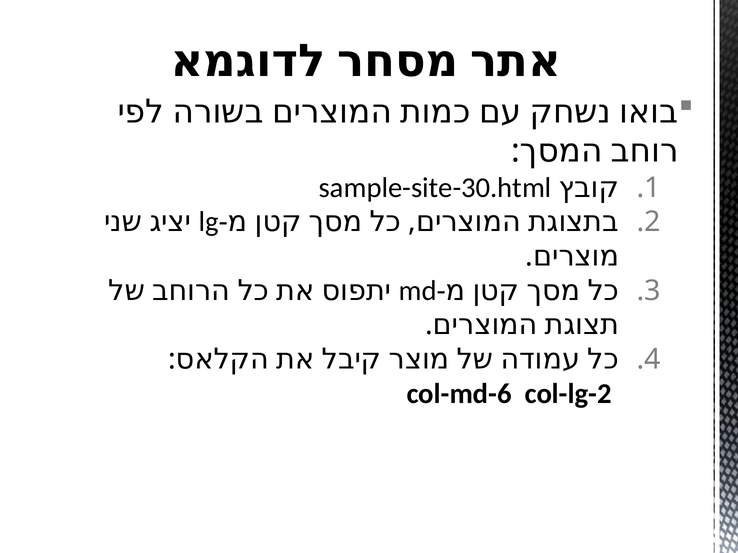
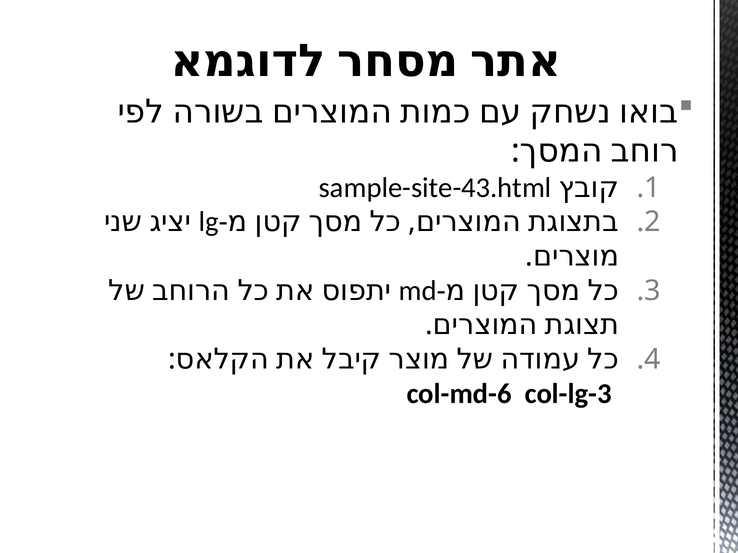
sample-site-30.html: sample-site-30.html -> sample-site-43.html (435, 188)
col-lg-2: col-lg-2 -> col-lg-3 (568, 394)
